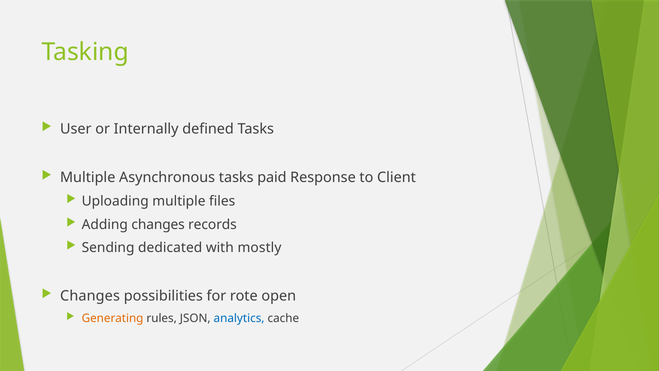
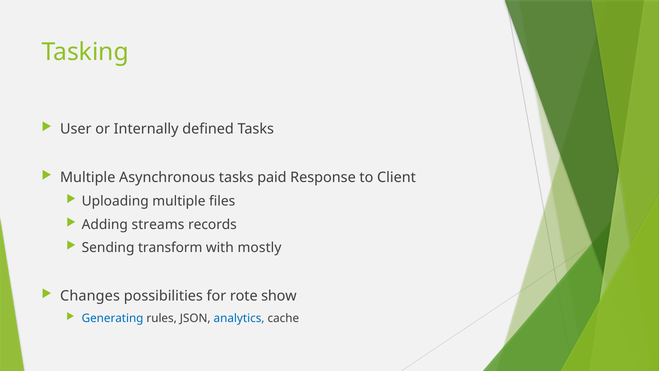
Adding changes: changes -> streams (158, 224)
dedicated: dedicated -> transform (170, 248)
open: open -> show (279, 296)
Generating colour: orange -> blue (113, 318)
